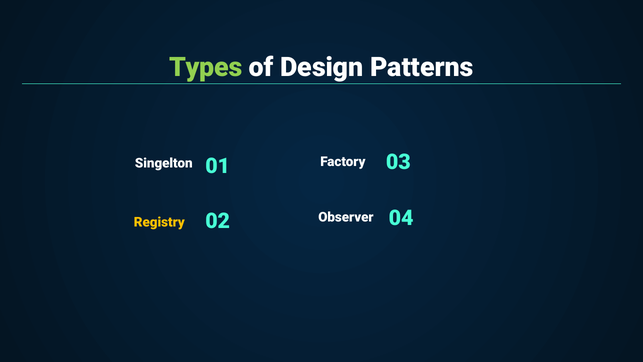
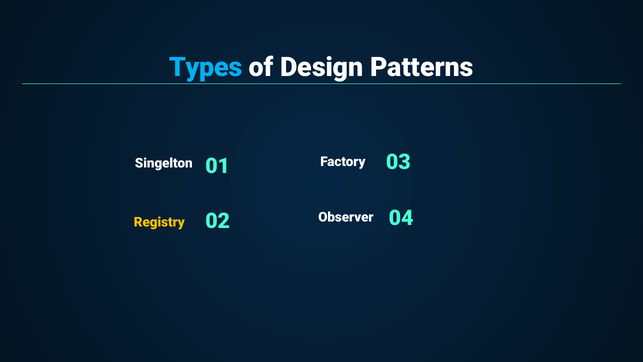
Types colour: light green -> light blue (206, 67)
